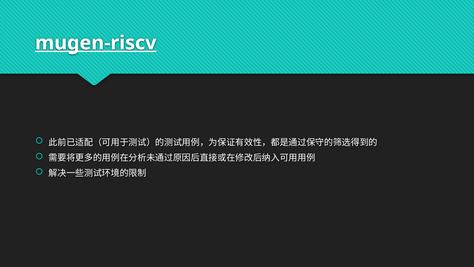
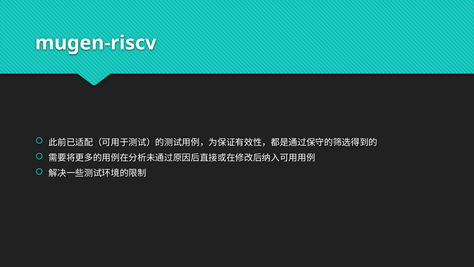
mugen-riscv underline: present -> none (96, 43)
